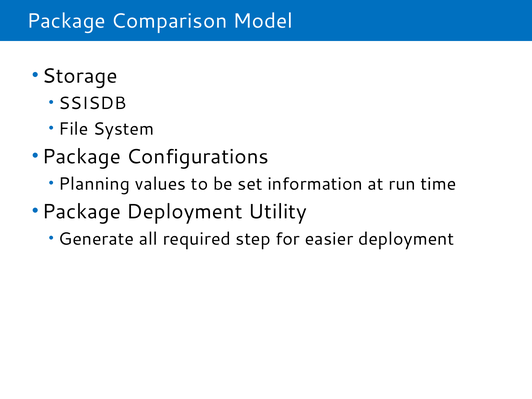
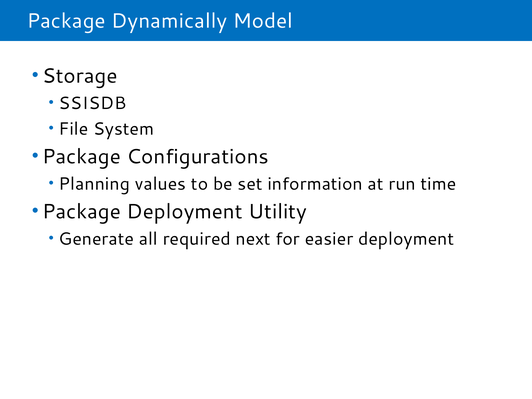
Comparison: Comparison -> Dynamically (169, 21)
step: step -> next (253, 239)
